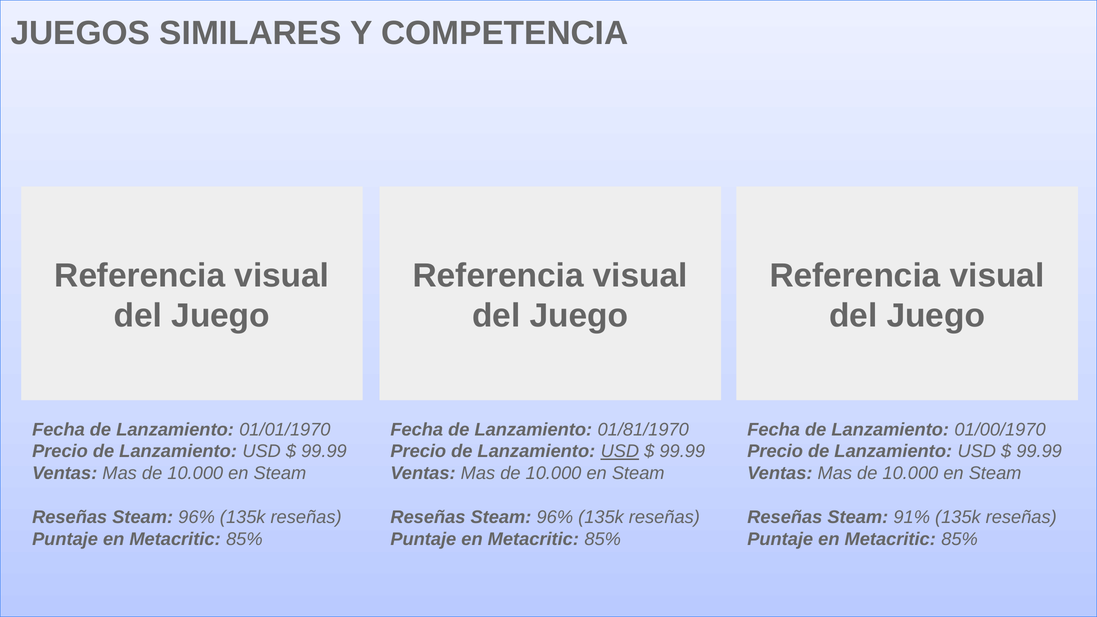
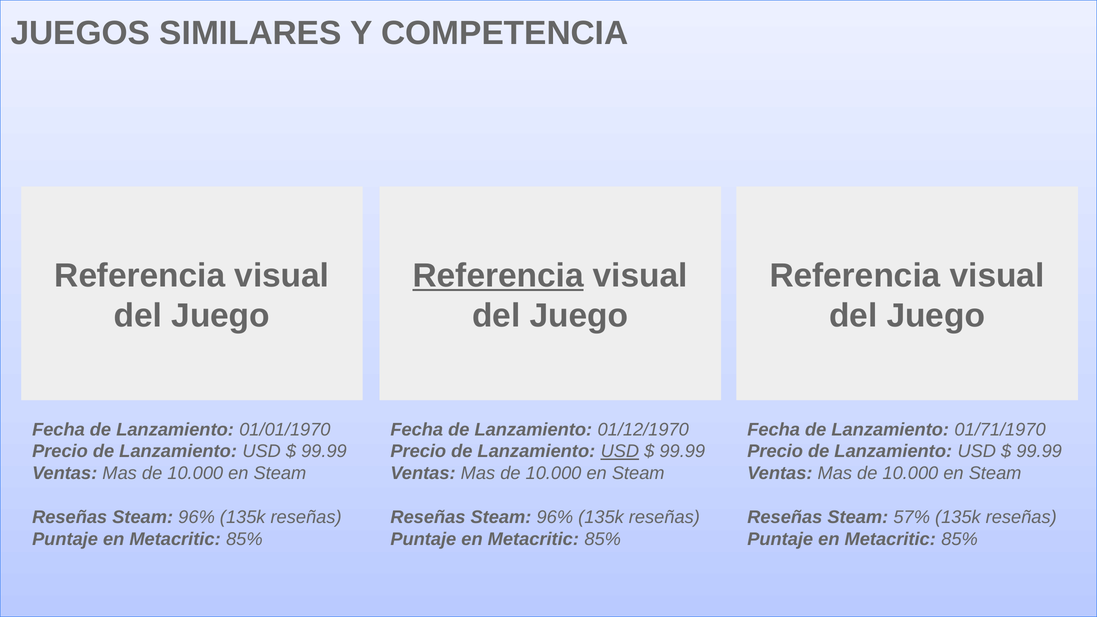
Referencia underline: none -> present (498, 276)
01/81/1970: 01/81/1970 -> 01/12/1970 (643, 430)
01/00/1970: 01/00/1970 -> 01/71/1970 (1000, 430)
91%: 91% -> 57% (912, 517)
